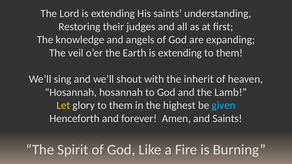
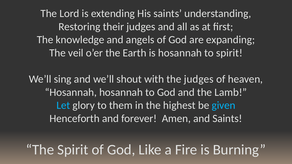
Earth is extending: extending -> hosannah (180, 53)
them: them -> spirit (229, 53)
the inherit: inherit -> judges (199, 79)
Let colour: yellow -> light blue (63, 106)
